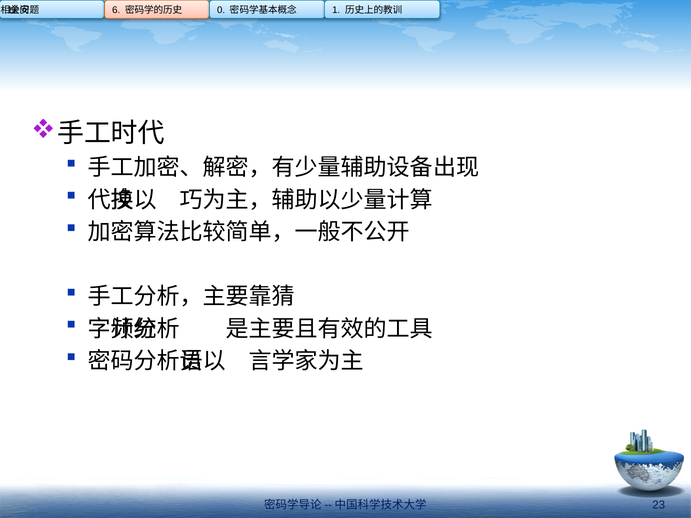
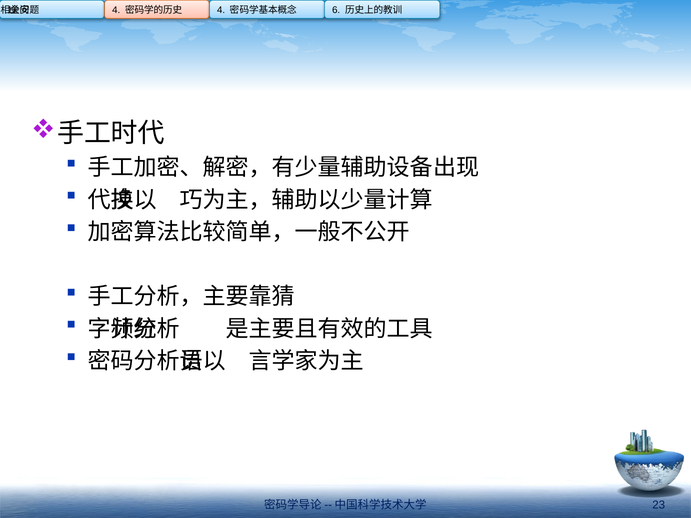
6: 6 -> 4 (116, 10)
0: 0 -> 4 (221, 10)
1: 1 -> 6 (336, 10)
